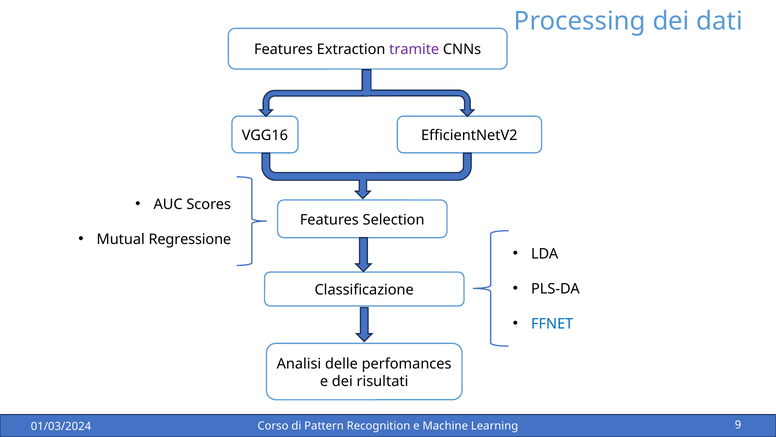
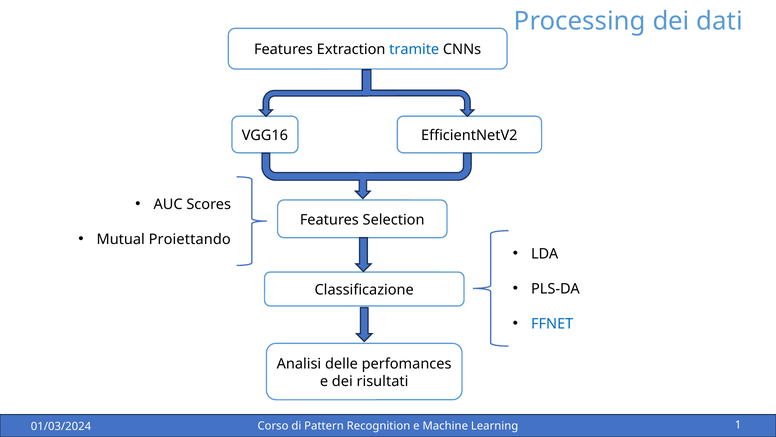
tramite colour: purple -> blue (414, 50)
Regressione: Regressione -> Proiettando (190, 239)
9: 9 -> 1 (738, 425)
